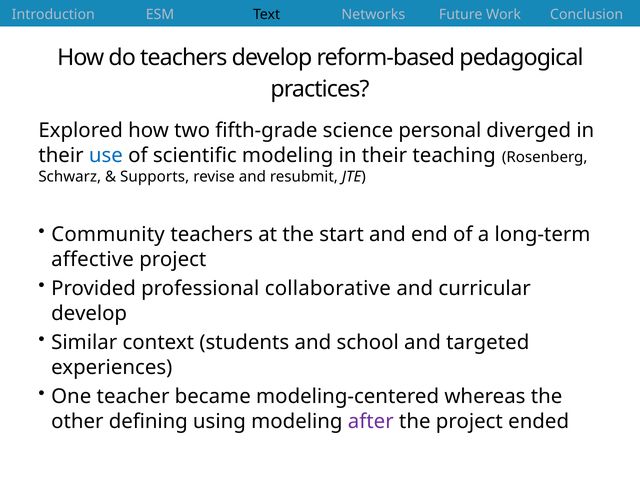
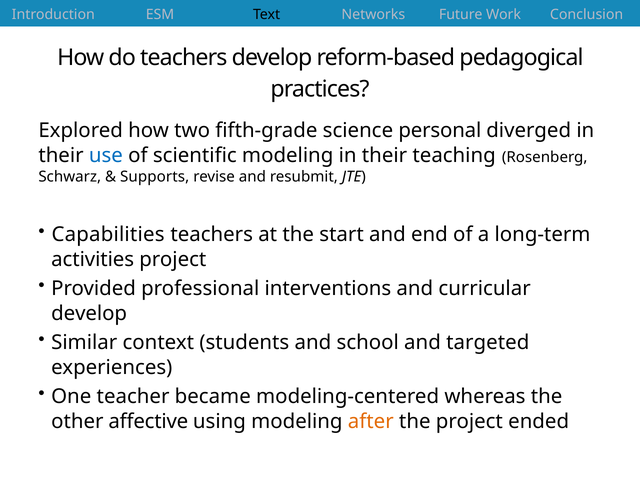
Community: Community -> Capabilities (108, 235)
affective: affective -> activities (93, 260)
collaborative: collaborative -> interventions (328, 289)
defining: defining -> affective (148, 422)
after colour: purple -> orange (371, 422)
